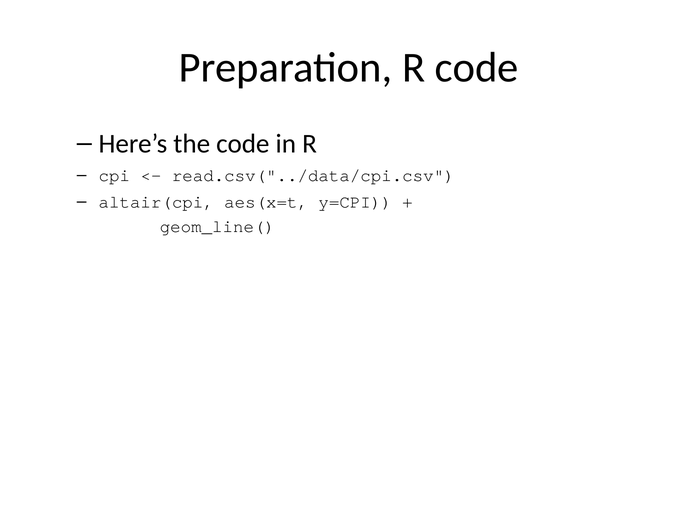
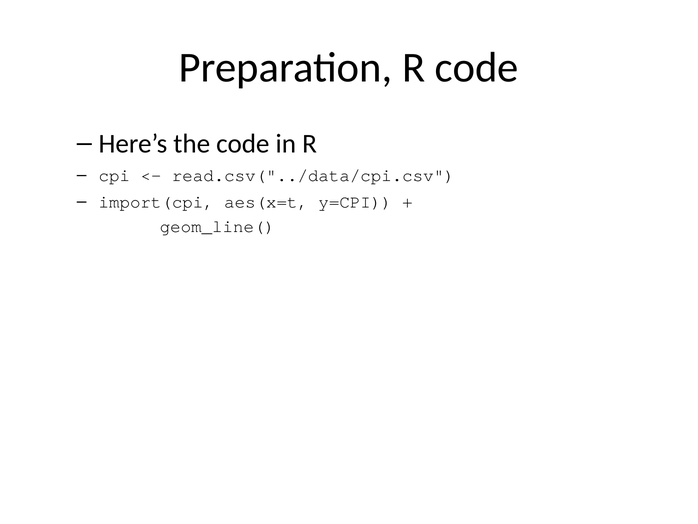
altair(cpi: altair(cpi -> import(cpi (156, 202)
